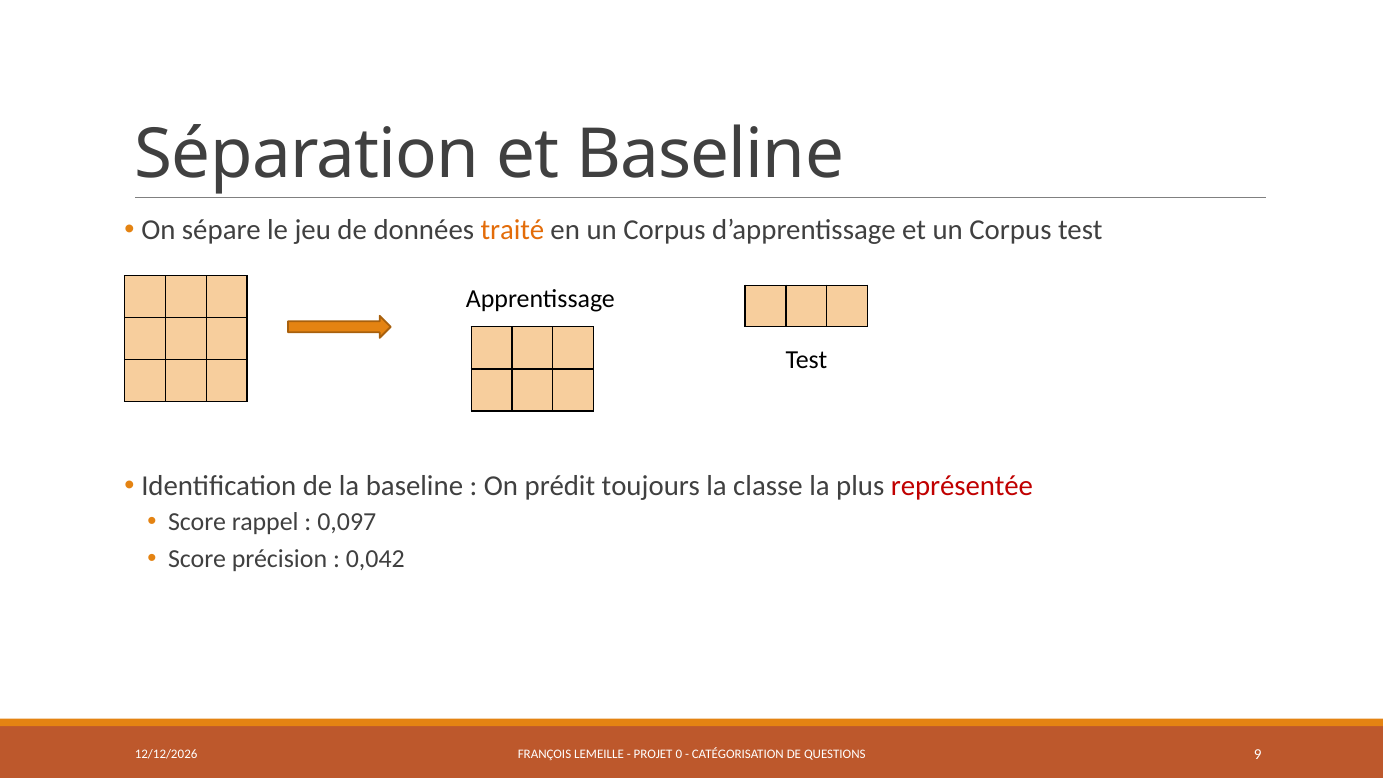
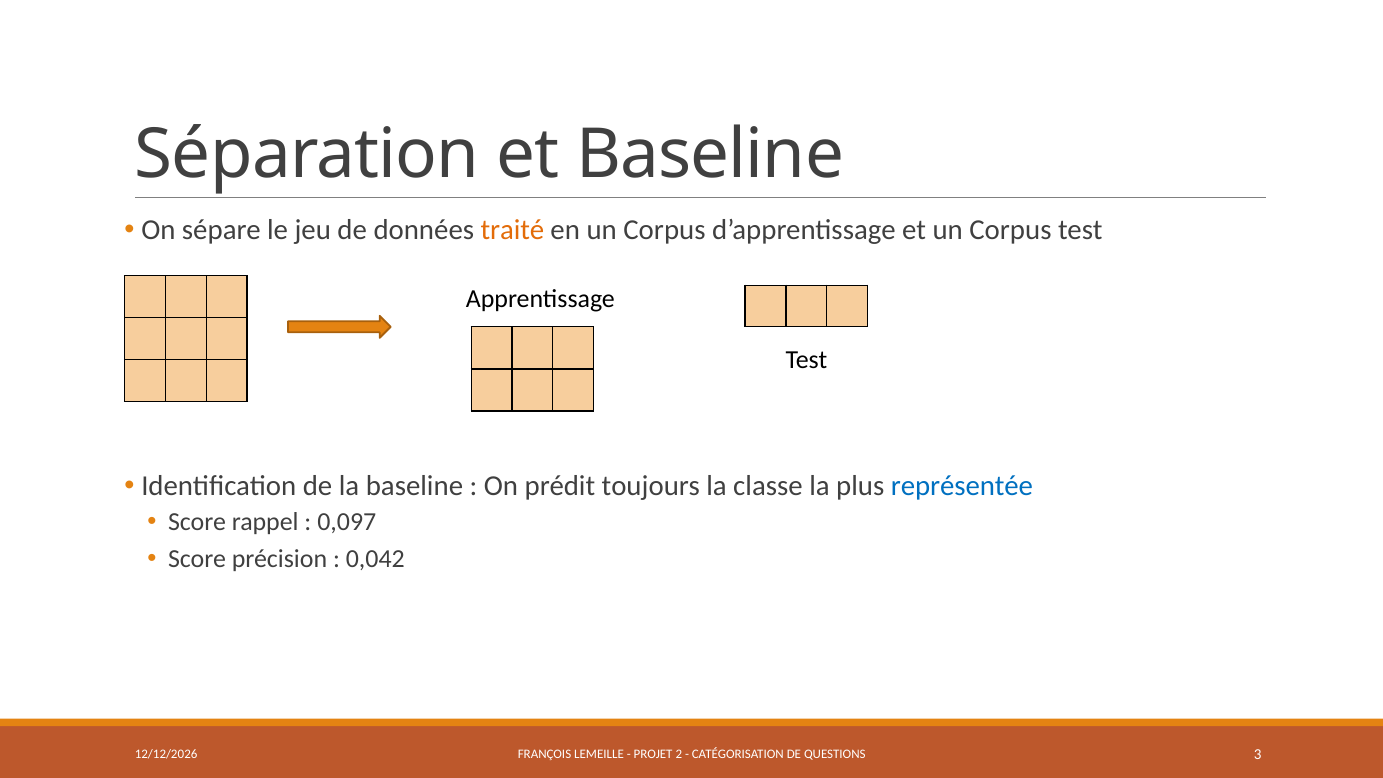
représentée colour: red -> blue (962, 486)
0: 0 -> 2 (679, 754)
9: 9 -> 3 (1258, 754)
